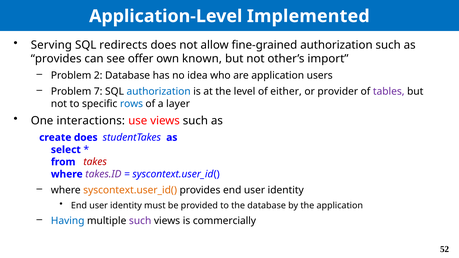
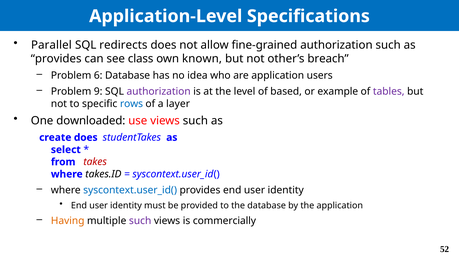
Implemented: Implemented -> Specifications (308, 16)
Serving: Serving -> Parallel (51, 45)
offer: offer -> class (141, 59)
import: import -> breach (328, 59)
2: 2 -> 6 (98, 76)
7: 7 -> 9 (98, 92)
authorization colour: blue -> purple (159, 92)
either: either -> based (286, 92)
provider: provider -> example (338, 92)
interactions: interactions -> downloaded (91, 121)
takes.ID colour: purple -> black (103, 174)
syscontext.user_id( colour: orange -> blue (130, 190)
Having colour: blue -> orange (68, 221)
